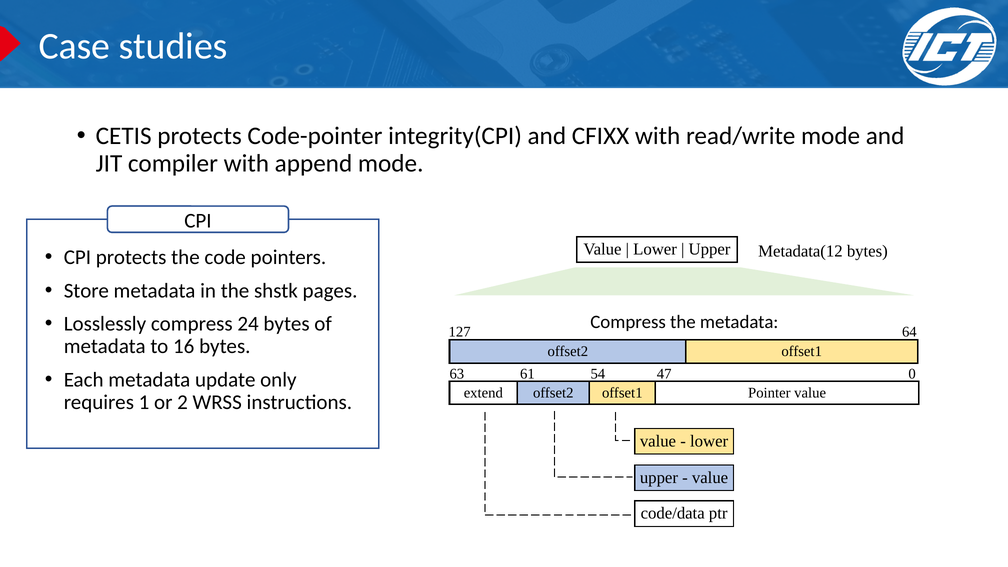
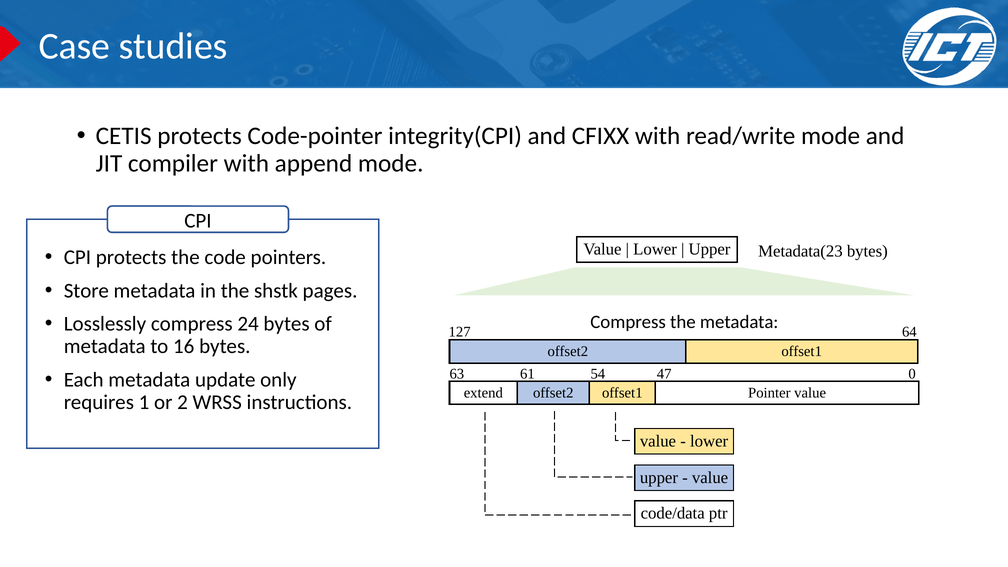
Metadata(12: Metadata(12 -> Metadata(23 (800, 251)
